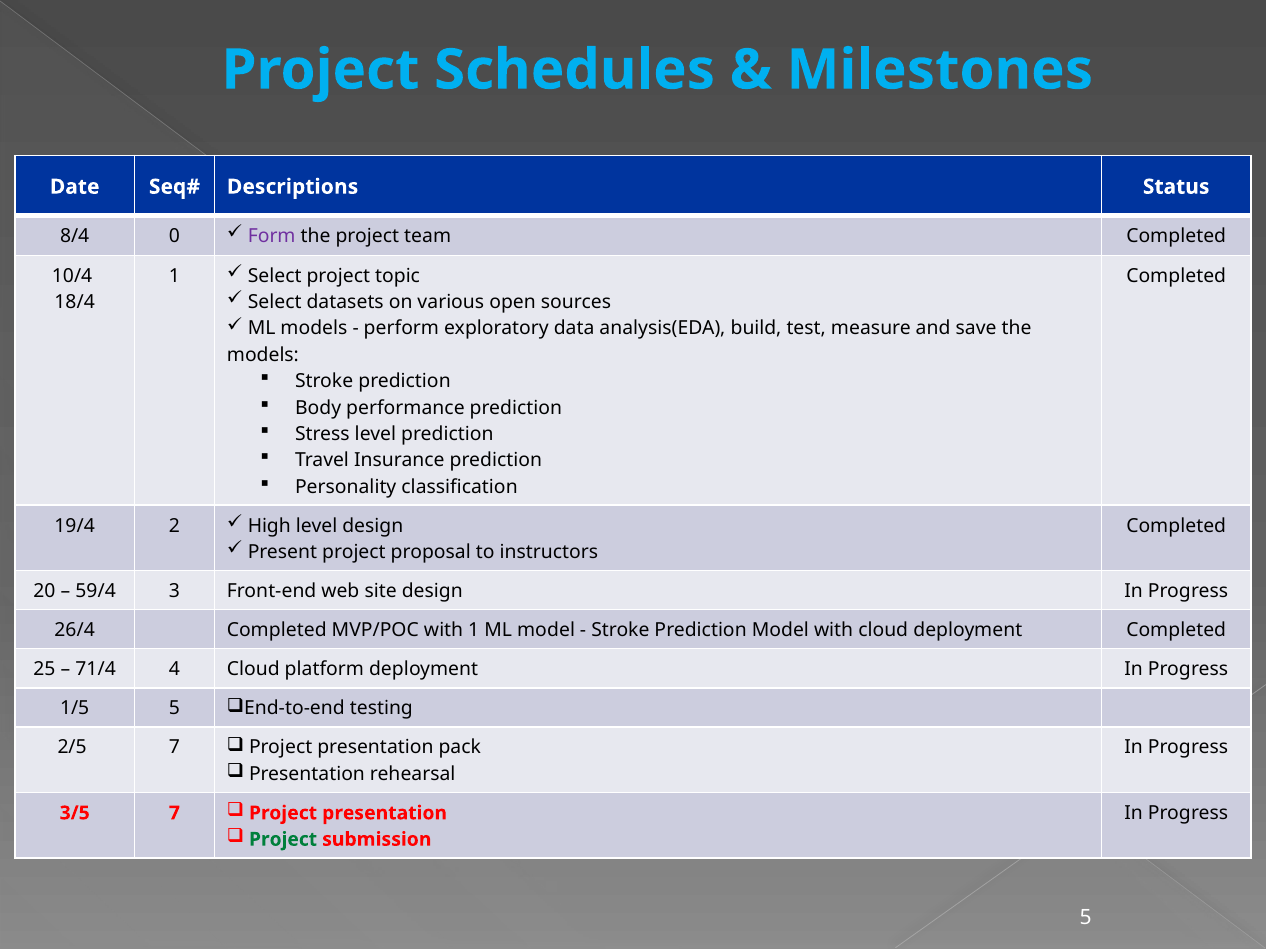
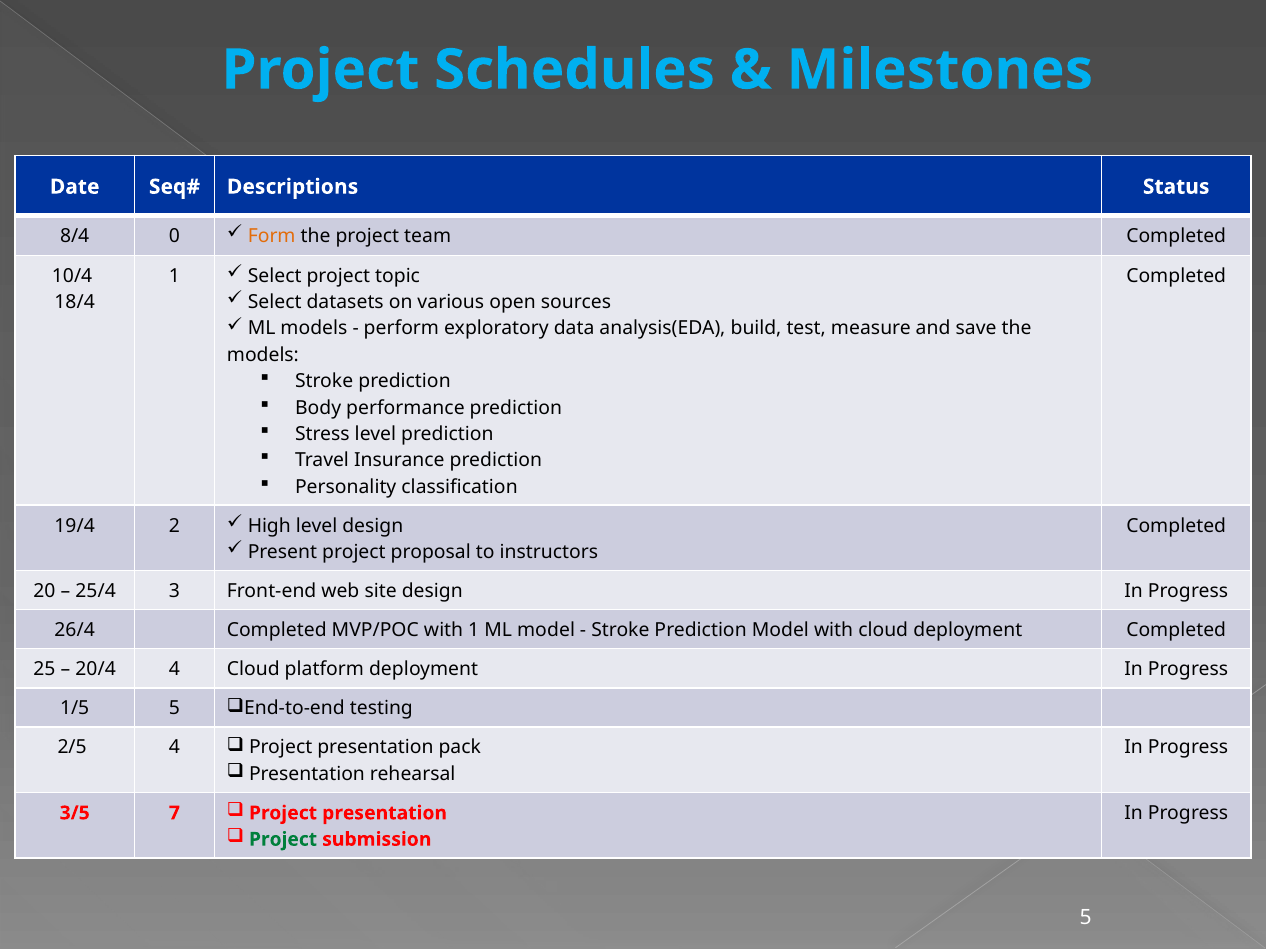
Form colour: purple -> orange (272, 236)
59/4: 59/4 -> 25/4 (96, 591)
71/4: 71/4 -> 20/4 (96, 670)
2/5 7: 7 -> 4 (174, 748)
